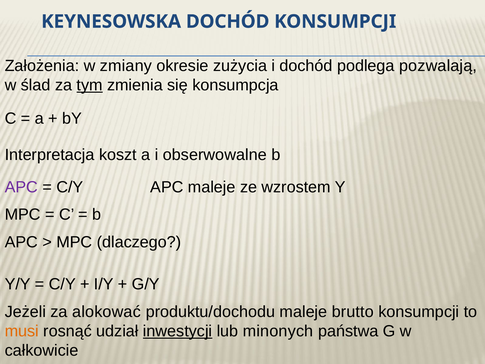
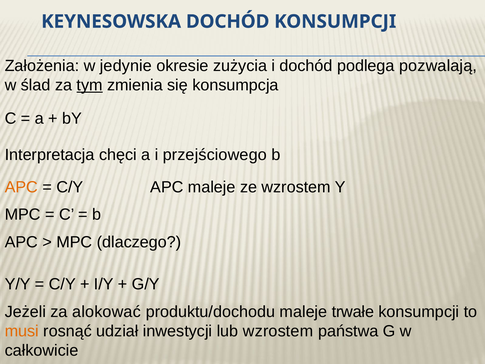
zmiany: zmiany -> jedynie (126, 66)
koszt: koszt -> chęci (118, 155)
obserwowalne: obserwowalne -> przejściowego (215, 155)
APC colour: purple -> orange (21, 187)
brutto: brutto -> trwałe (353, 311)
inwestycji underline: present -> none (178, 331)
lub minonych: minonych -> wzrostem (278, 331)
